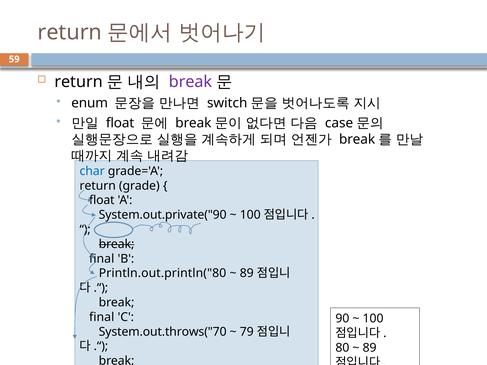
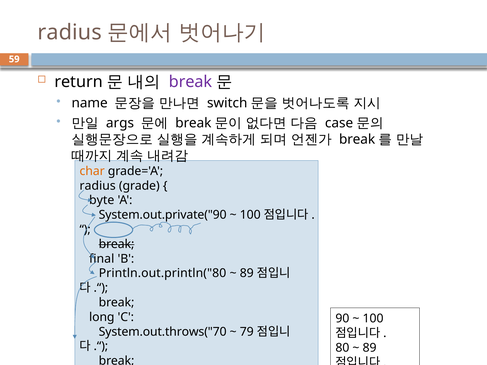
return: return -> radius (70, 32)
enum: enum -> name (90, 103)
float: float -> args (120, 123)
char colour: blue -> orange (92, 171)
return: return -> radius (98, 186)
float: float -> byte (102, 200)
final: final -> long (102, 317)
